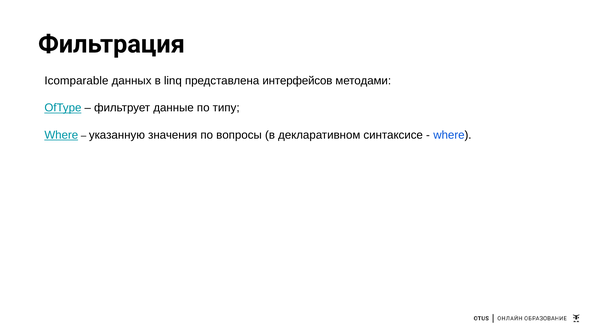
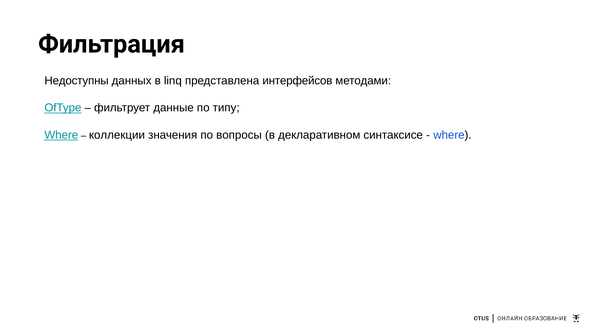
Icomparable: Icomparable -> Недоступны (77, 81)
указанную: указанную -> коллекции (117, 135)
